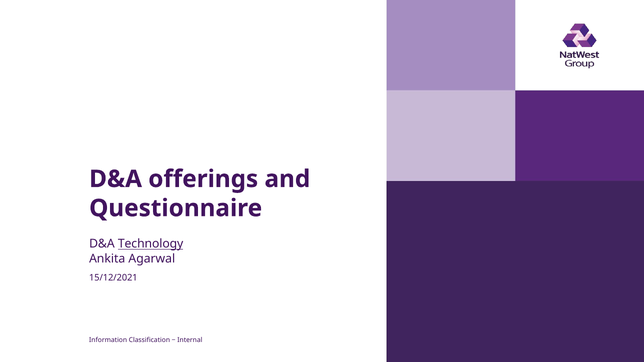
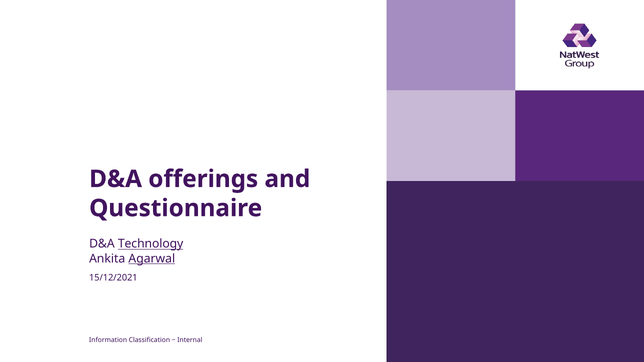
Agarwal underline: none -> present (152, 259)
